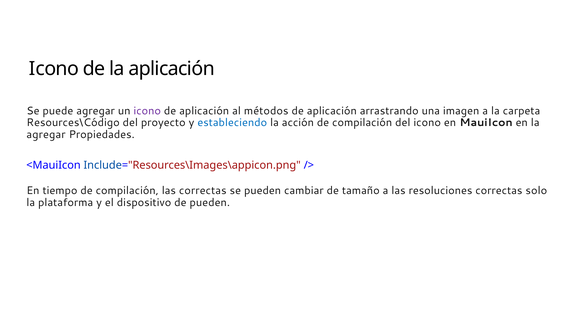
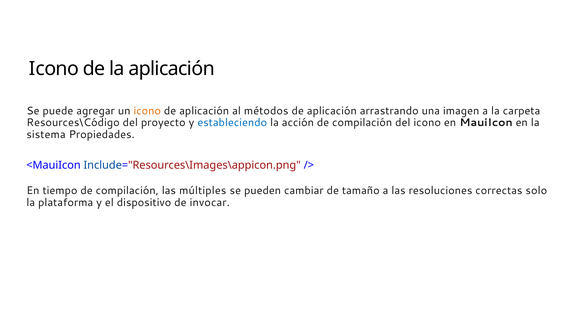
icono colour: purple -> orange (147, 111)
agregar: agregar -> sistema (46, 135)
las correctas: correctas -> múltiples (203, 191)
de pueden: pueden -> invocar (210, 203)
